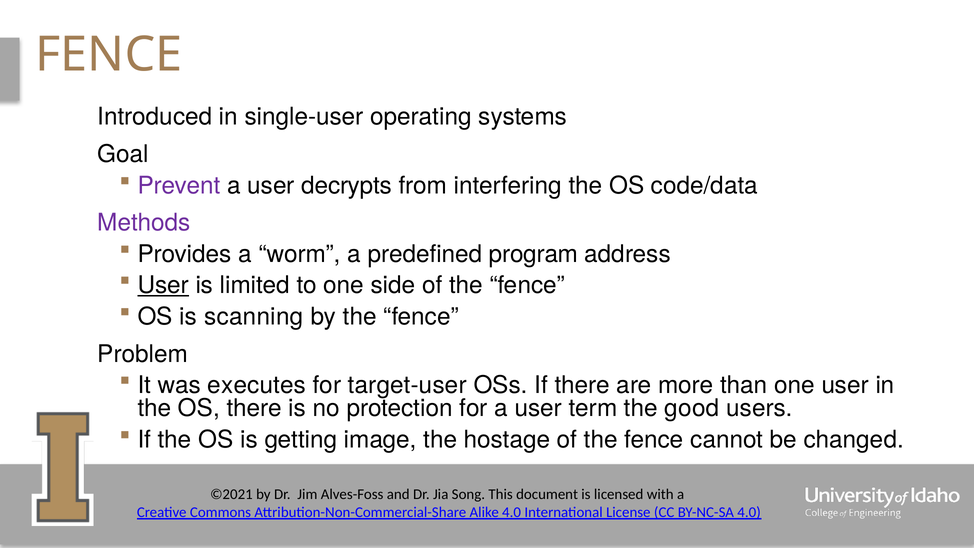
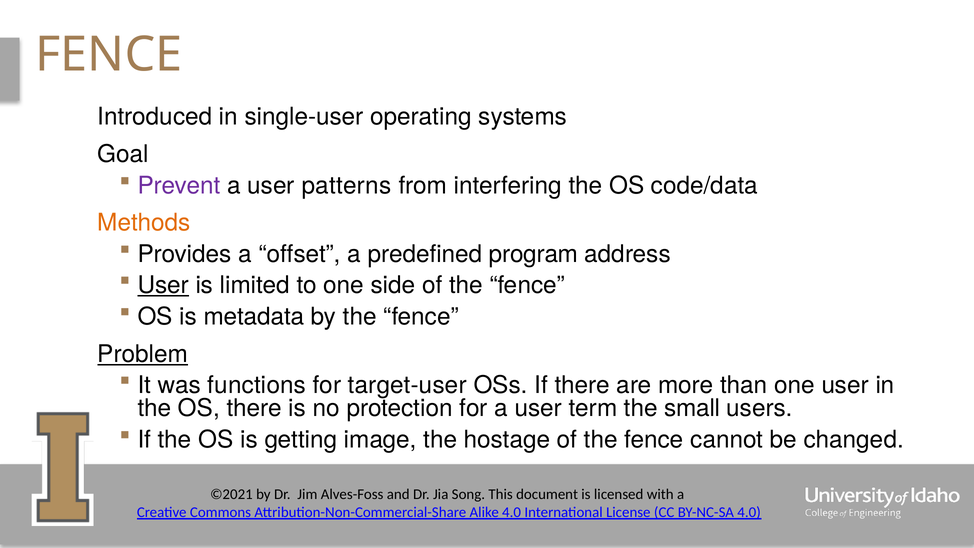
decrypts: decrypts -> patterns (346, 186)
Methods colour: purple -> orange (144, 223)
worm: worm -> offset (300, 254)
scanning: scanning -> metadata (254, 317)
Problem underline: none -> present (143, 354)
executes: executes -> functions (257, 385)
good: good -> small (692, 408)
